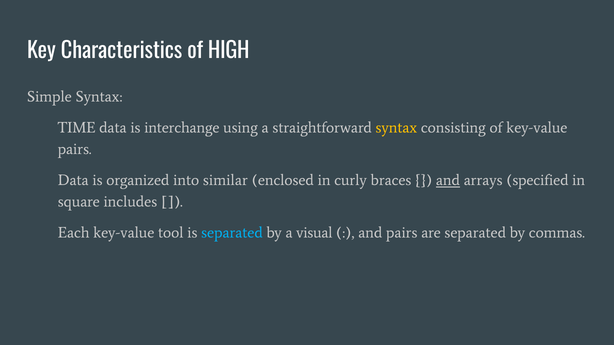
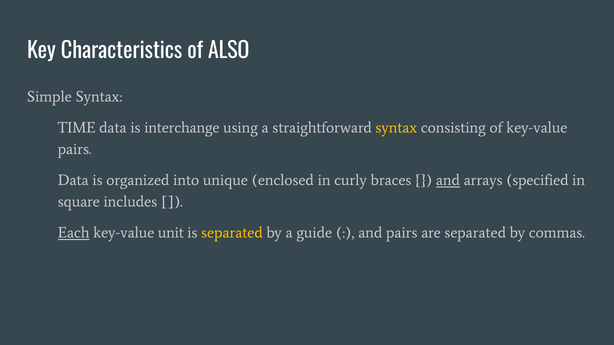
HIGH: HIGH -> ALSO (229, 51)
similar: similar -> unique (225, 181)
Each underline: none -> present (74, 233)
tool: tool -> unit (171, 233)
separated colour: light blue -> yellow (232, 233)
visual: visual -> guide (314, 233)
